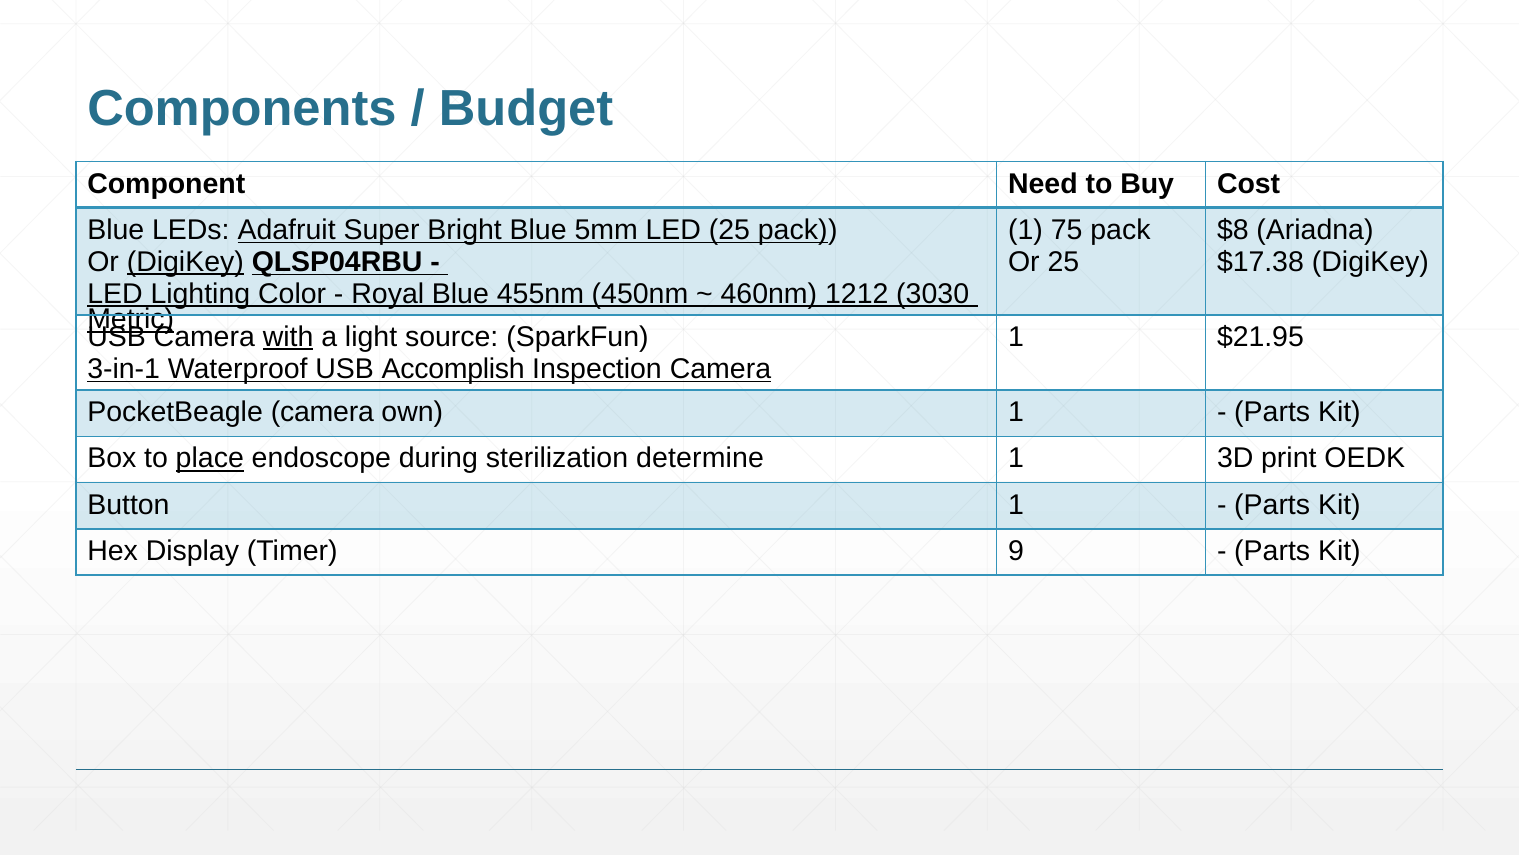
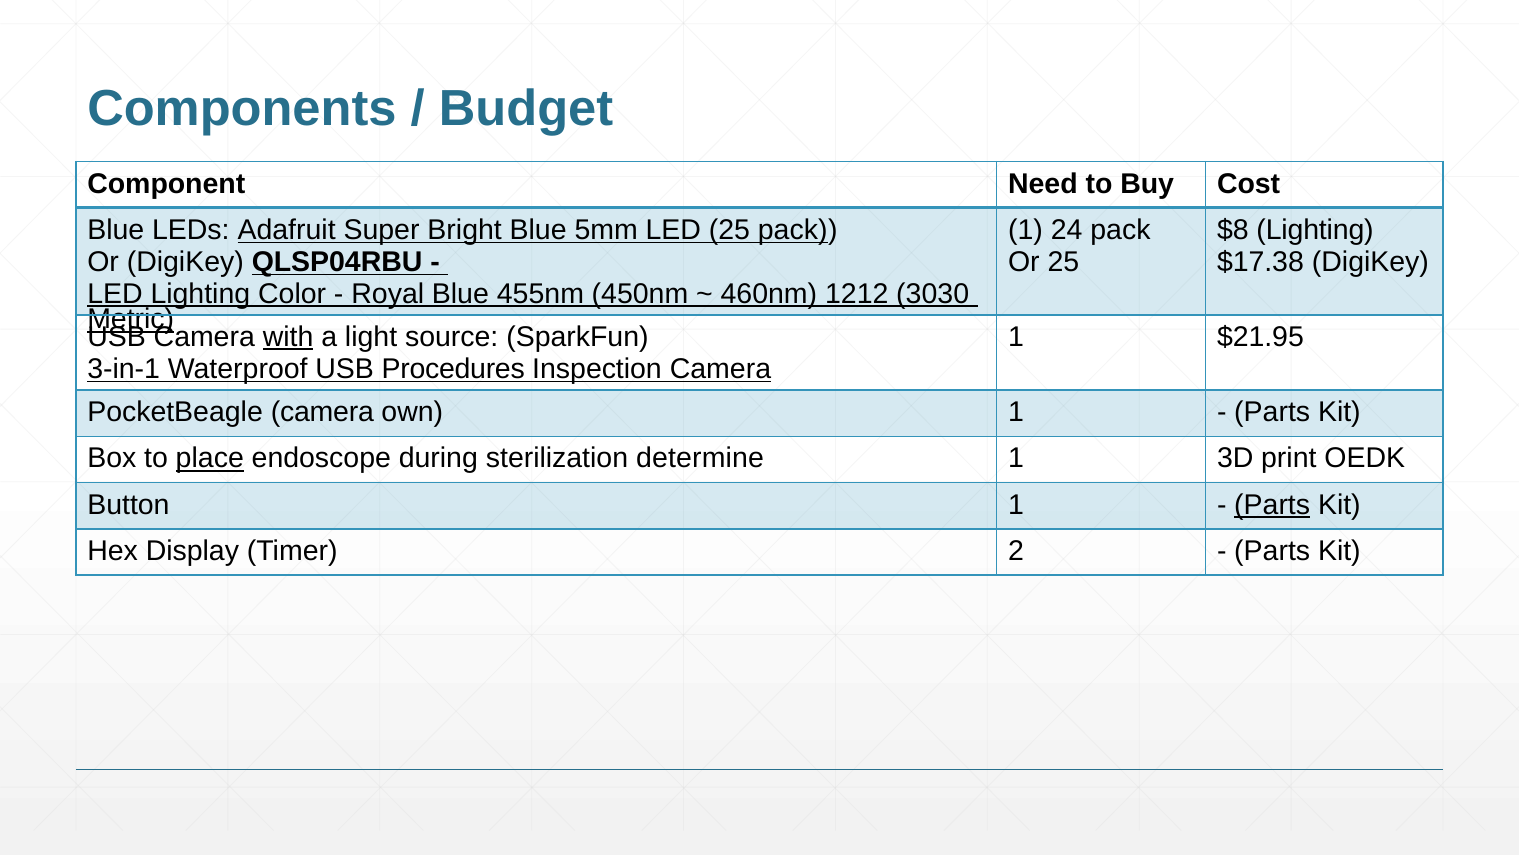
75: 75 -> 24 (1067, 230)
$8 Ariadna: Ariadna -> Lighting (1315, 230)
DigiKey underline: present -> none (185, 262)
Accomplish: Accomplish -> Procedures (453, 369)
Parts underline: none -> present (1272, 504)
9: 9 -> 2 (1016, 551)
